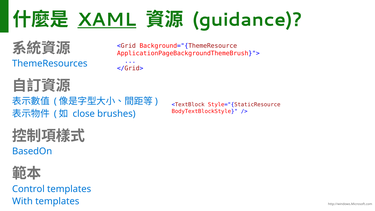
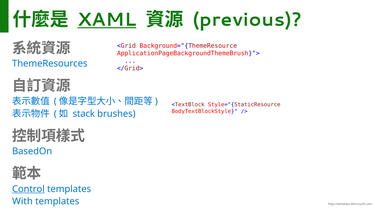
guidance: guidance -> previous (247, 20)
close: close -> stack (84, 114)
Control underline: none -> present (28, 189)
